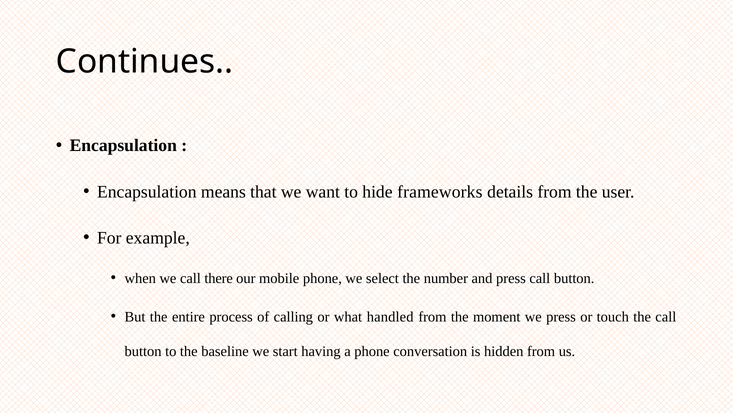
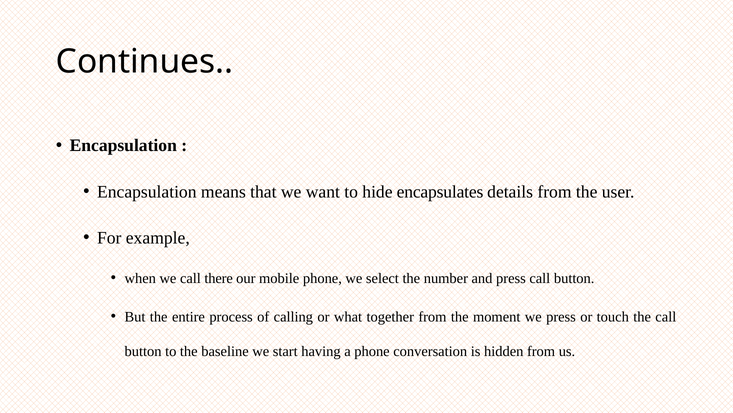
frameworks: frameworks -> encapsulates (440, 191)
handled: handled -> together (390, 316)
